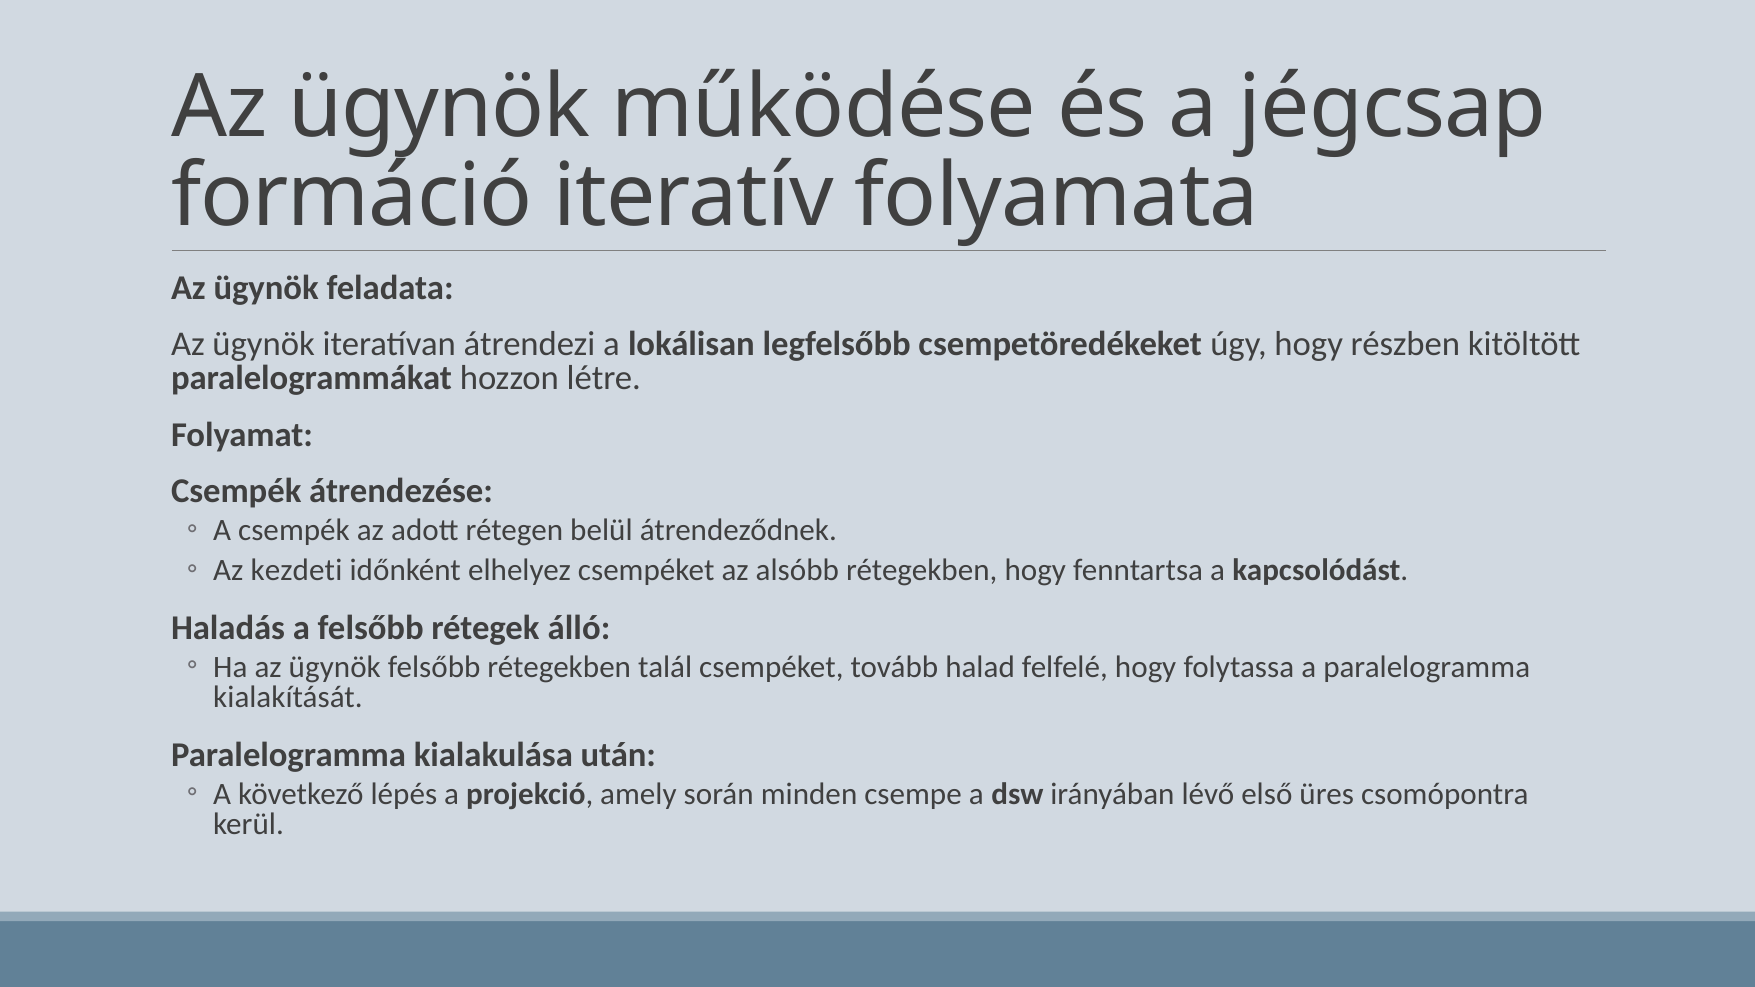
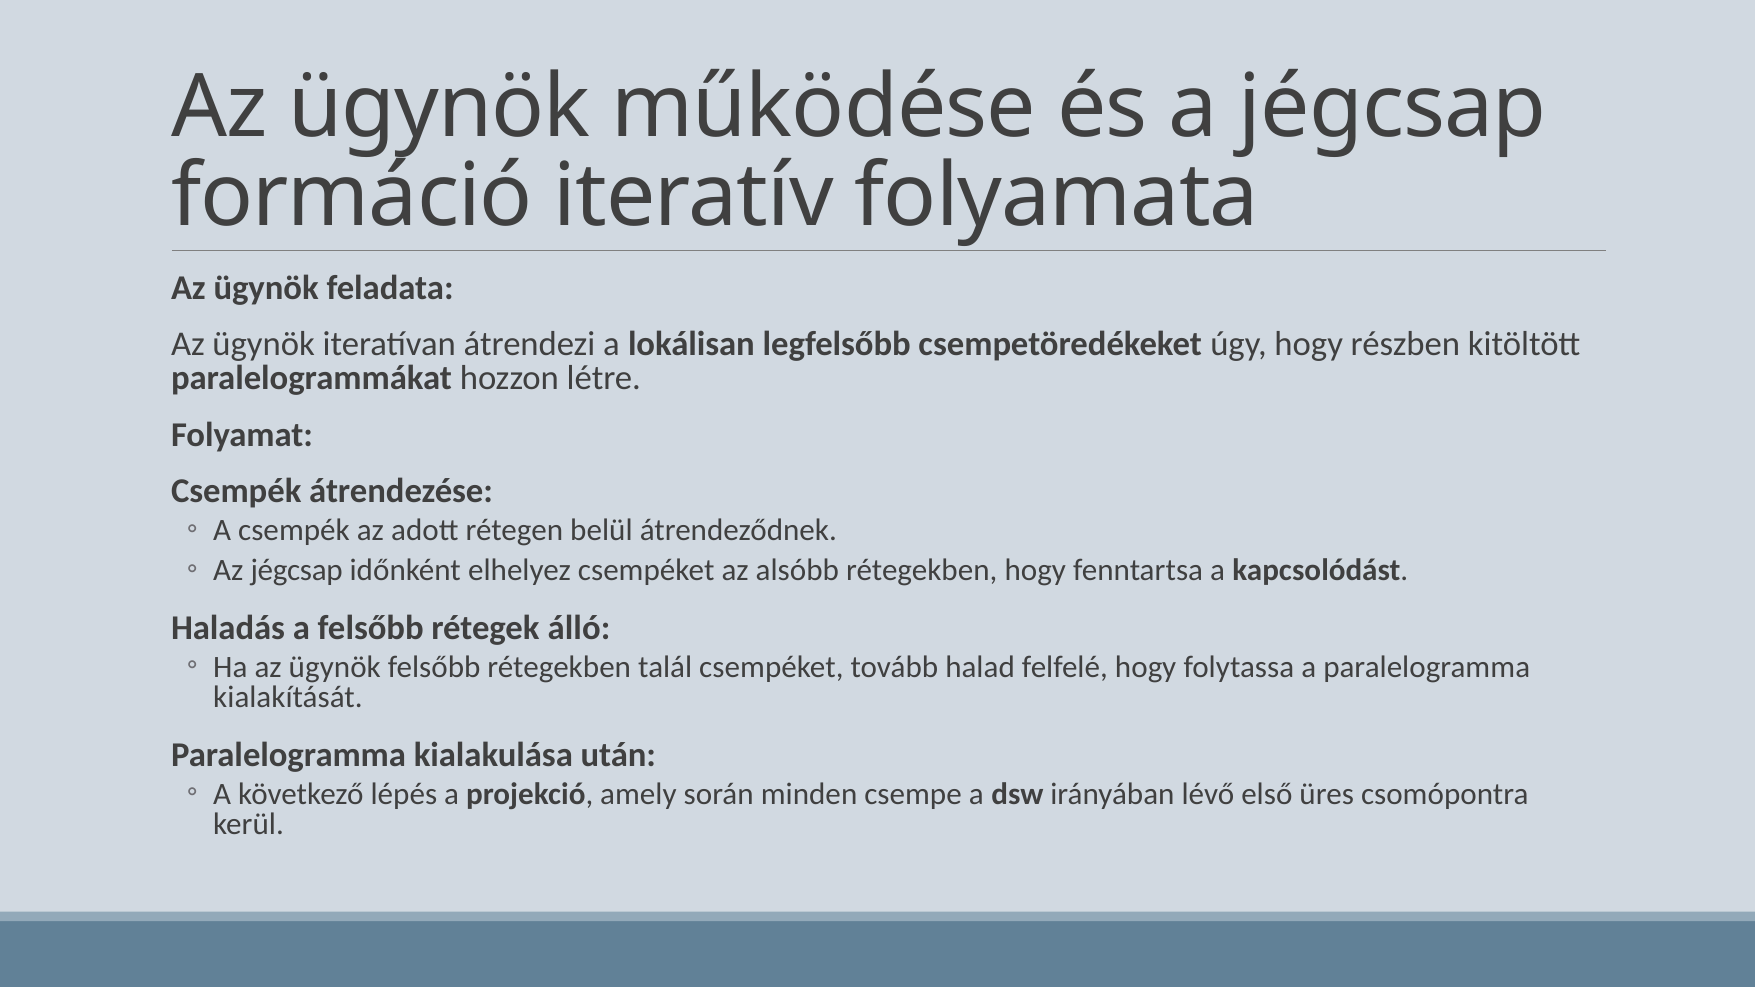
Az kezdeti: kezdeti -> jégcsap (297, 570)
